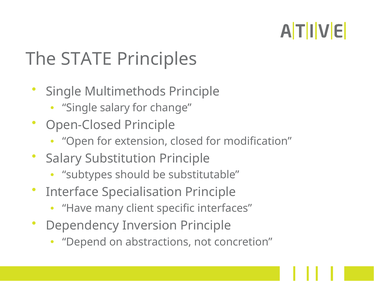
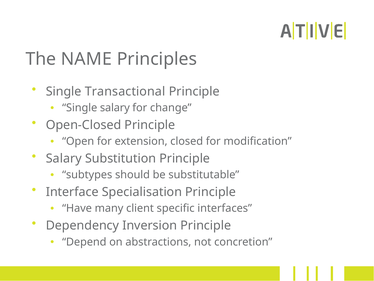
STATE: STATE -> NAME (86, 59)
Multimethods: Multimethods -> Transactional (125, 91)
